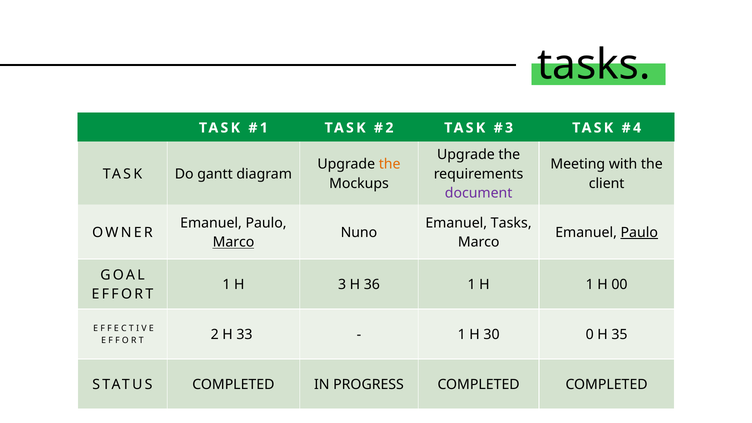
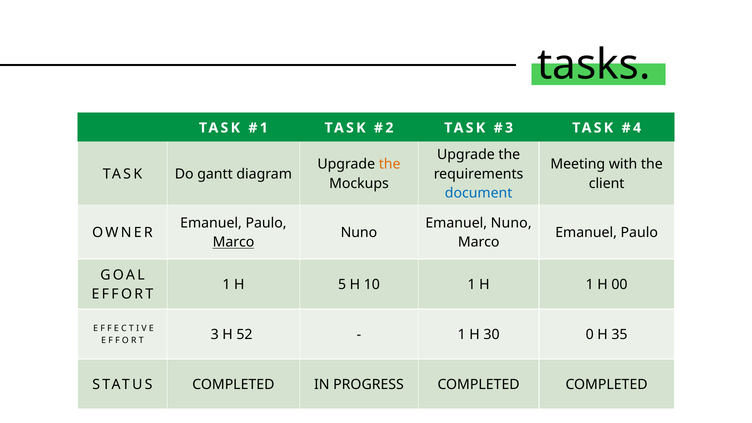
document colour: purple -> blue (479, 193)
Emanuel Tasks: Tasks -> Nuno (511, 223)
Paulo underline: present -> none (639, 233)
3: 3 -> 5 (342, 285)
36: 36 -> 10 (372, 285)
2: 2 -> 3 (215, 335)
33: 33 -> 52 (244, 335)
